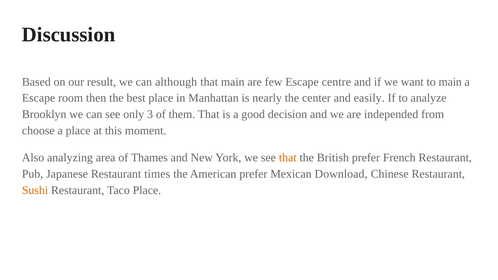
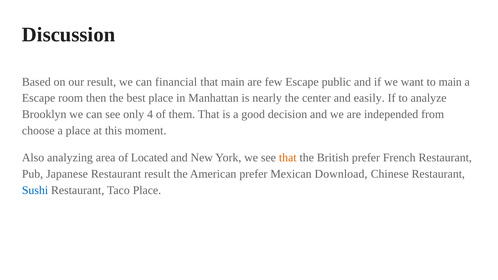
although: although -> financial (176, 82)
centre: centre -> public (336, 82)
3: 3 -> 4 (150, 114)
Thames: Thames -> Located (149, 158)
Restaurant times: times -> result (157, 174)
Sushi colour: orange -> blue (35, 190)
